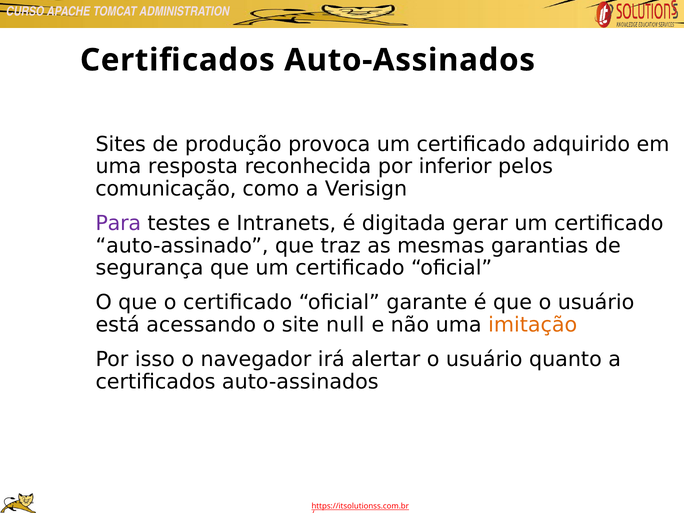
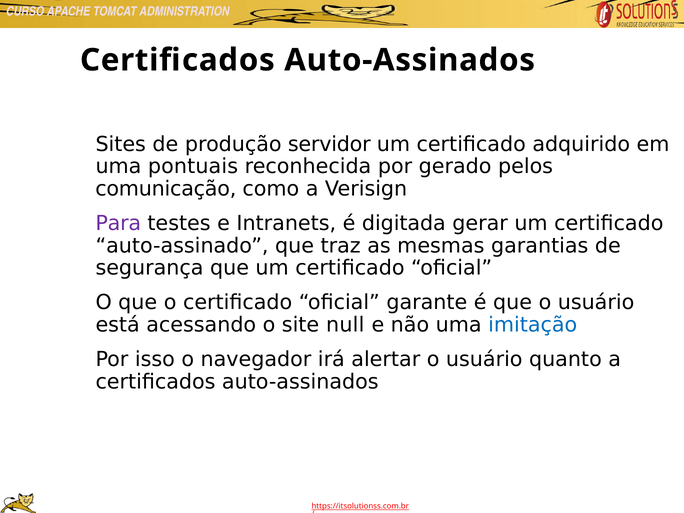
provoca: provoca -> servidor (329, 144)
resposta: resposta -> pontuais (193, 167)
inferior: inferior -> gerado (455, 167)
imitação colour: orange -> blue (533, 325)
